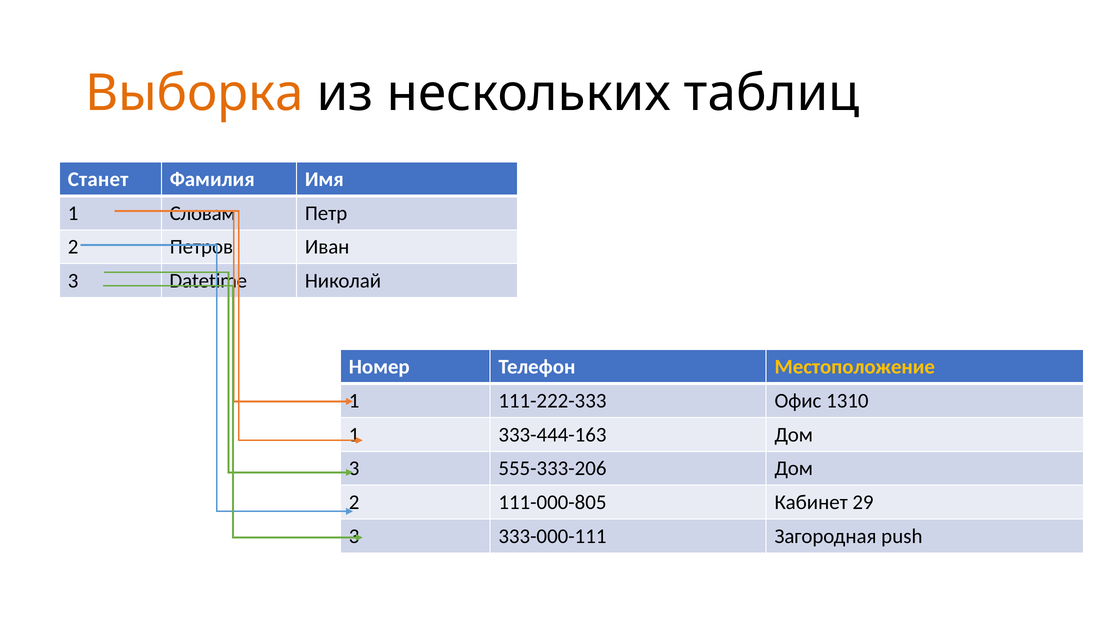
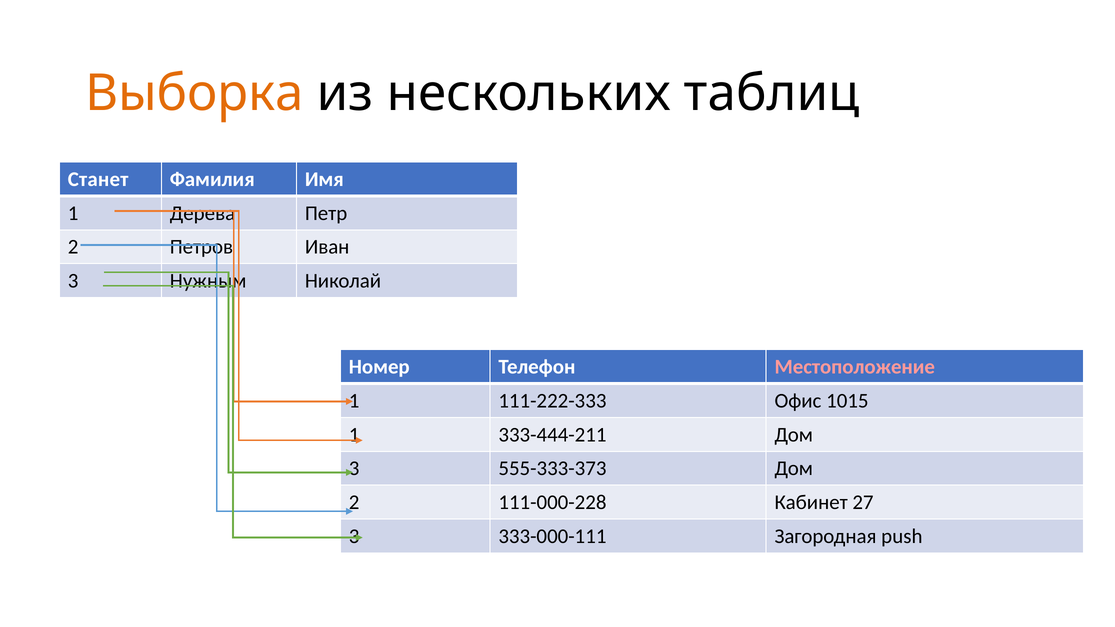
Словам: Словам -> Дерева (203, 213)
Datetime: Datetime -> Нужным (208, 281)
Местоположение colour: yellow -> pink (855, 367)
1310: 1310 -> 1015 (847, 401)
333-444-163: 333-444-163 -> 333-444-211 (552, 435)
555-333-206: 555-333-206 -> 555-333-373 (552, 469)
111-000-805: 111-000-805 -> 111-000-228 (552, 503)
29: 29 -> 27 (863, 503)
